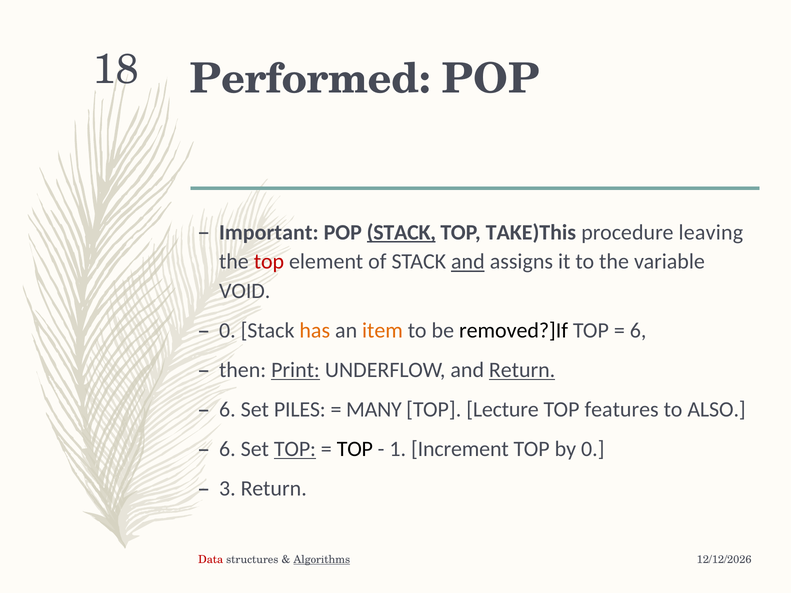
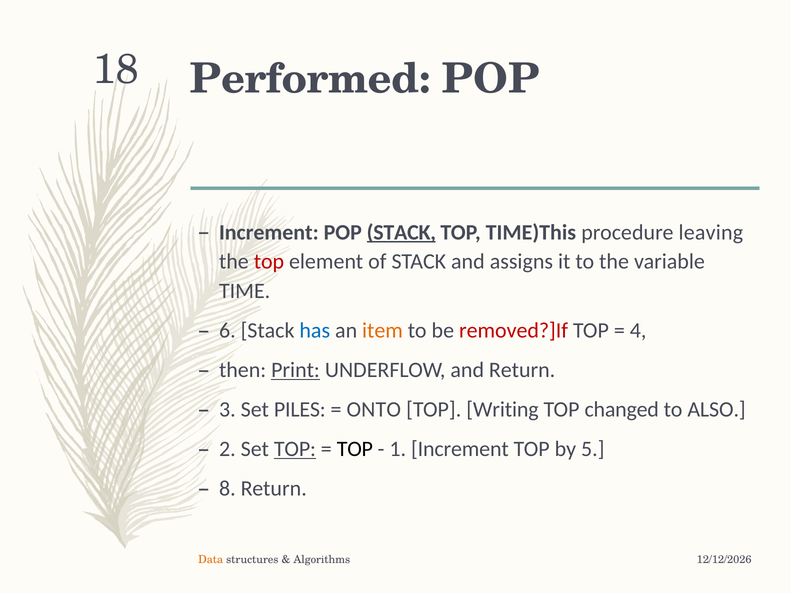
Important: Important -> Increment (269, 233)
TAKE)This: TAKE)This -> TIME)This (531, 233)
and underline: present -> none (468, 262)
VOID: VOID -> TIME (245, 291)
0: 0 -> 6 (227, 331)
has colour: orange -> blue (315, 331)
removed?]If colour: black -> red (514, 331)
6: 6 -> 4 (638, 331)
Return underline: present -> none (522, 370)
6: 6 -> 3 (227, 410)
MANY: MANY -> ONTO (374, 410)
Lecture: Lecture -> Writing (503, 410)
features: features -> changed (622, 410)
6: 6 -> 2 (227, 449)
by 0: 0 -> 5 (593, 449)
3: 3 -> 8 (227, 489)
Data colour: red -> orange (211, 560)
Algorithms underline: present -> none (322, 560)
